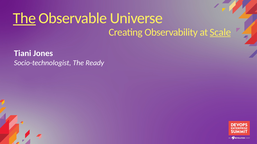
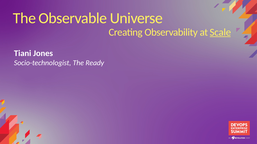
The underline: present -> none (24, 18)
